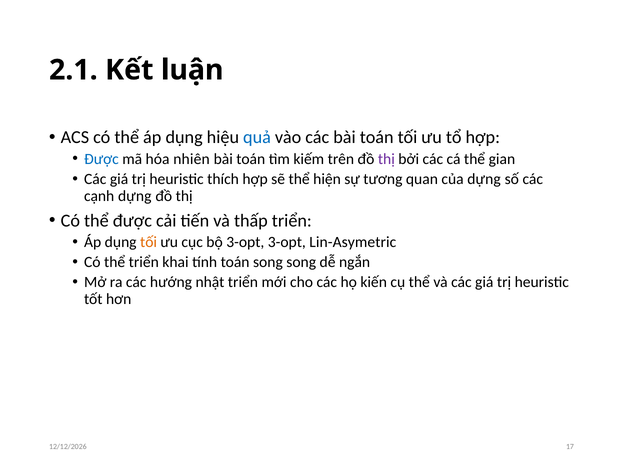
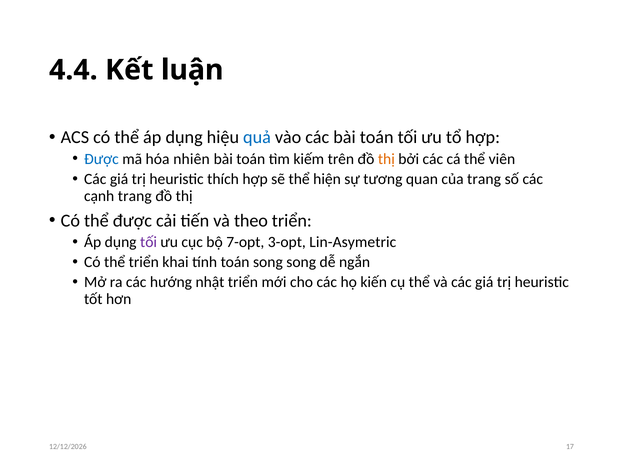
2.1: 2.1 -> 4.4 (73, 70)
thị colour: purple -> orange (386, 159)
gian: gian -> viên (502, 159)
của dựng: dựng -> trang (484, 179)
cạnh dựng: dựng -> trang (135, 196)
thấp: thấp -> theo (251, 220)
tối colour: orange -> purple (149, 242)
bộ 3-opt: 3-opt -> 7-opt (245, 242)
